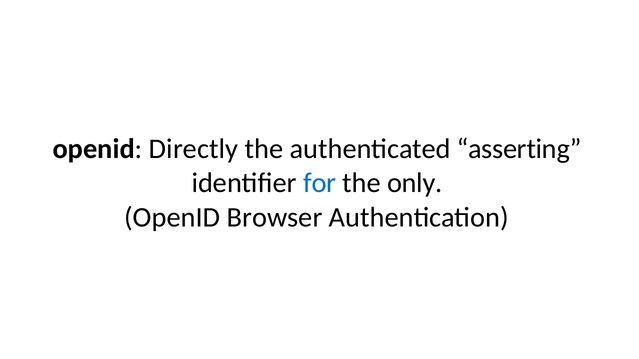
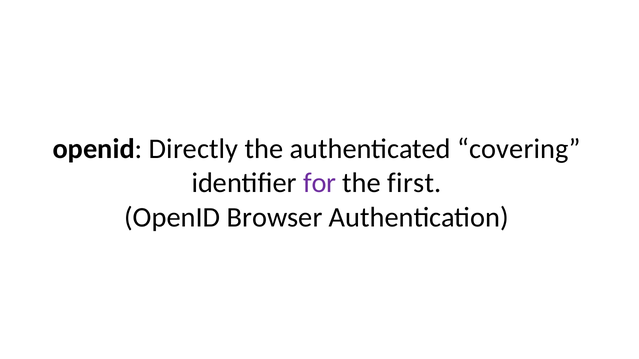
asserting: asserting -> covering (519, 149)
for colour: blue -> purple (320, 183)
only: only -> first (414, 183)
